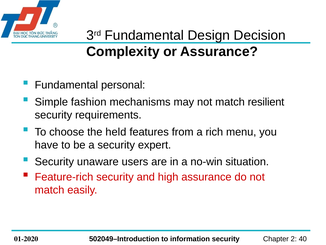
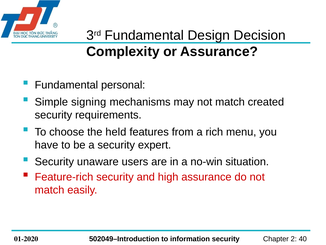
fashion: fashion -> signing (89, 102)
resilient: resilient -> created (266, 102)
